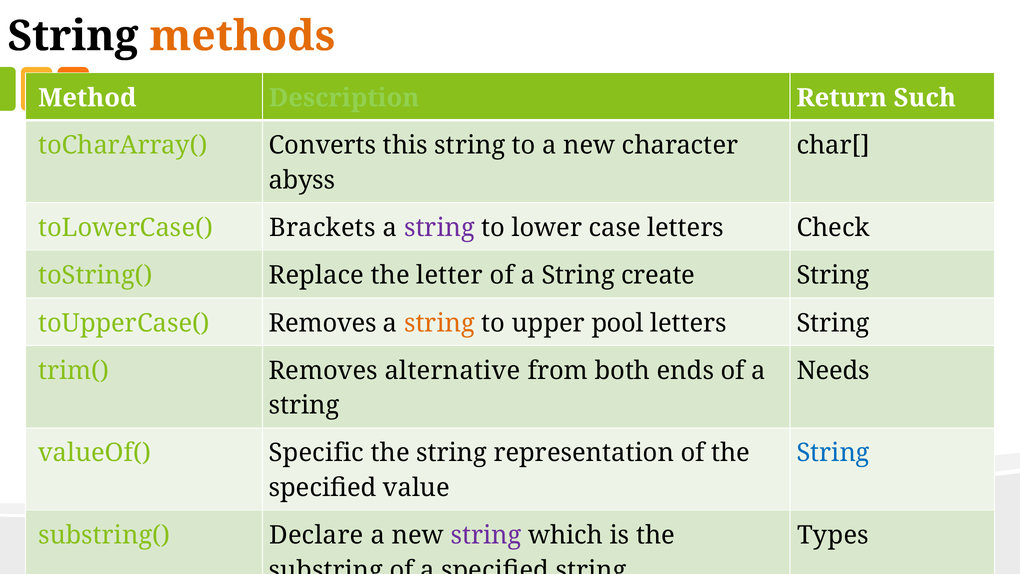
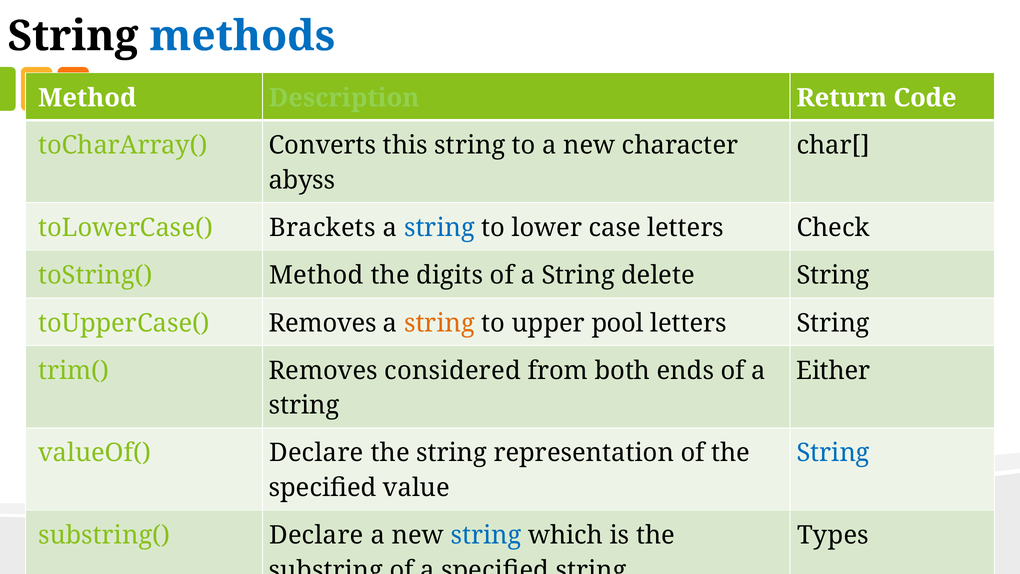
methods colour: orange -> blue (242, 36)
Such: Such -> Code (925, 98)
string colour: purple -> blue (439, 228)
toString( Replace: Replace -> Method (316, 275)
letter: letter -> digits (450, 275)
create: create -> delete (658, 275)
alternative: alternative -> considered (453, 371)
Needs: Needs -> Either (833, 371)
valueOf( Specific: Specific -> Declare (316, 453)
string colour: purple -> blue (486, 535)
